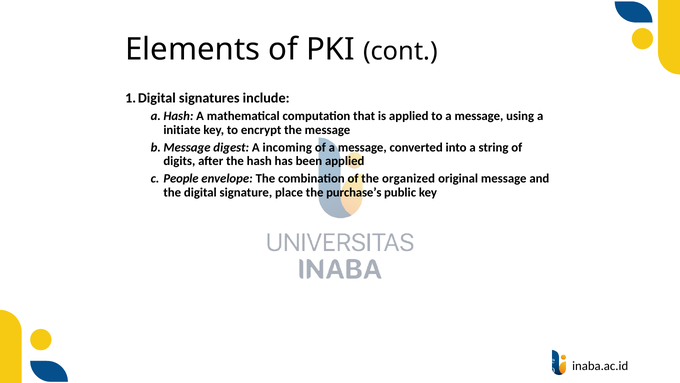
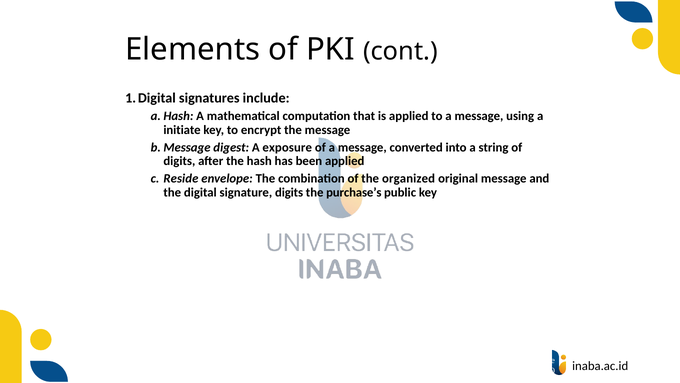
incoming: incoming -> exposure (287, 147)
People: People -> Reside (181, 178)
signature place: place -> digits (289, 192)
